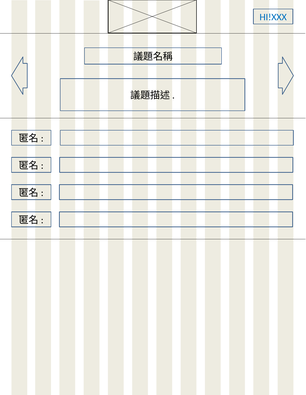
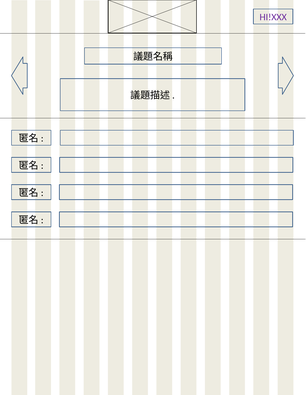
HI!XXX colour: blue -> purple (273, 17)
